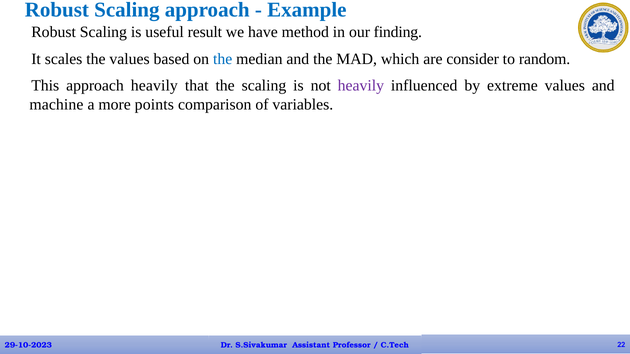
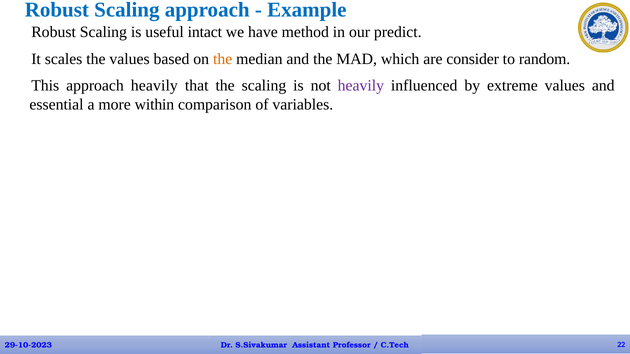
result: result -> intact (205, 32)
finding: finding -> predict (398, 32)
the colour: blue -> orange (223, 59)
machine: machine -> essential (56, 105)
points: points -> within (154, 105)
